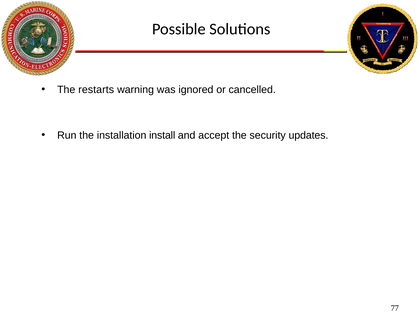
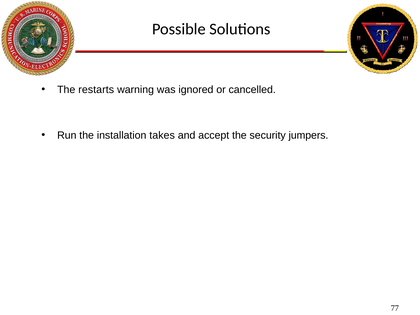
install: install -> takes (162, 135)
updates: updates -> jumpers (308, 135)
